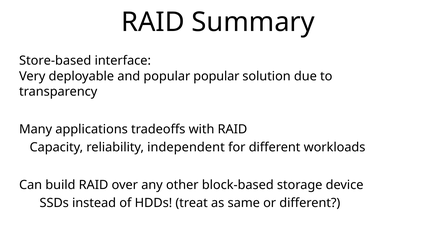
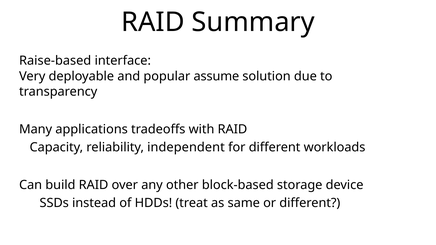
Store-based: Store-based -> Raise-based (55, 61)
popular popular: popular -> assume (216, 76)
